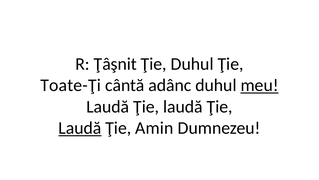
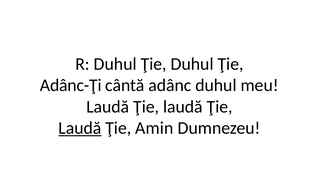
R Ţâşnit: Ţâşnit -> Duhul (115, 64)
Toate-Ţi: Toate-Ţi -> Adânc-Ţi (71, 85)
meu underline: present -> none (260, 85)
